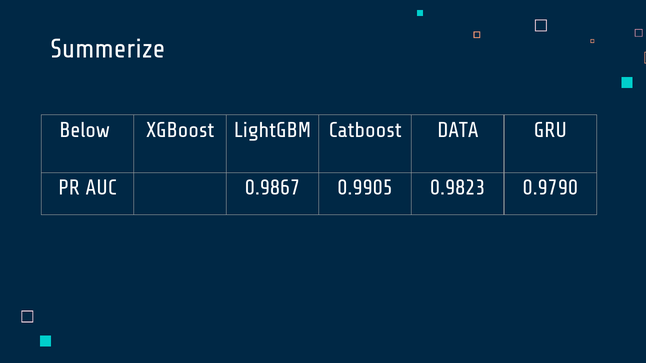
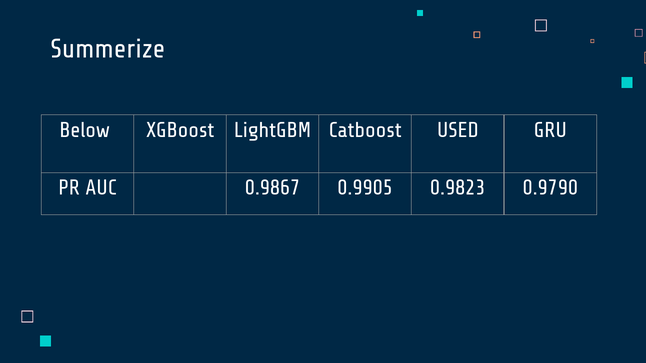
DATA: DATA -> USED (458, 130)
